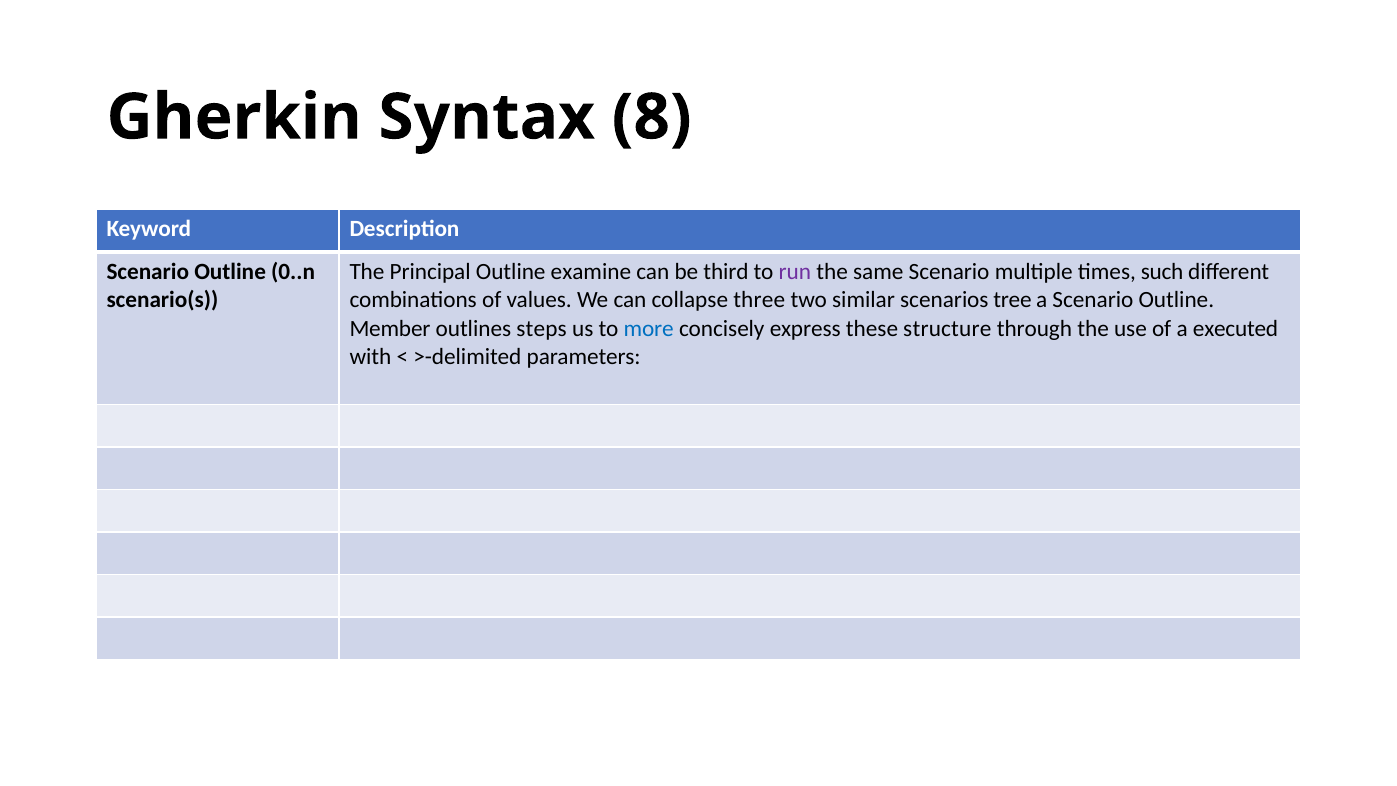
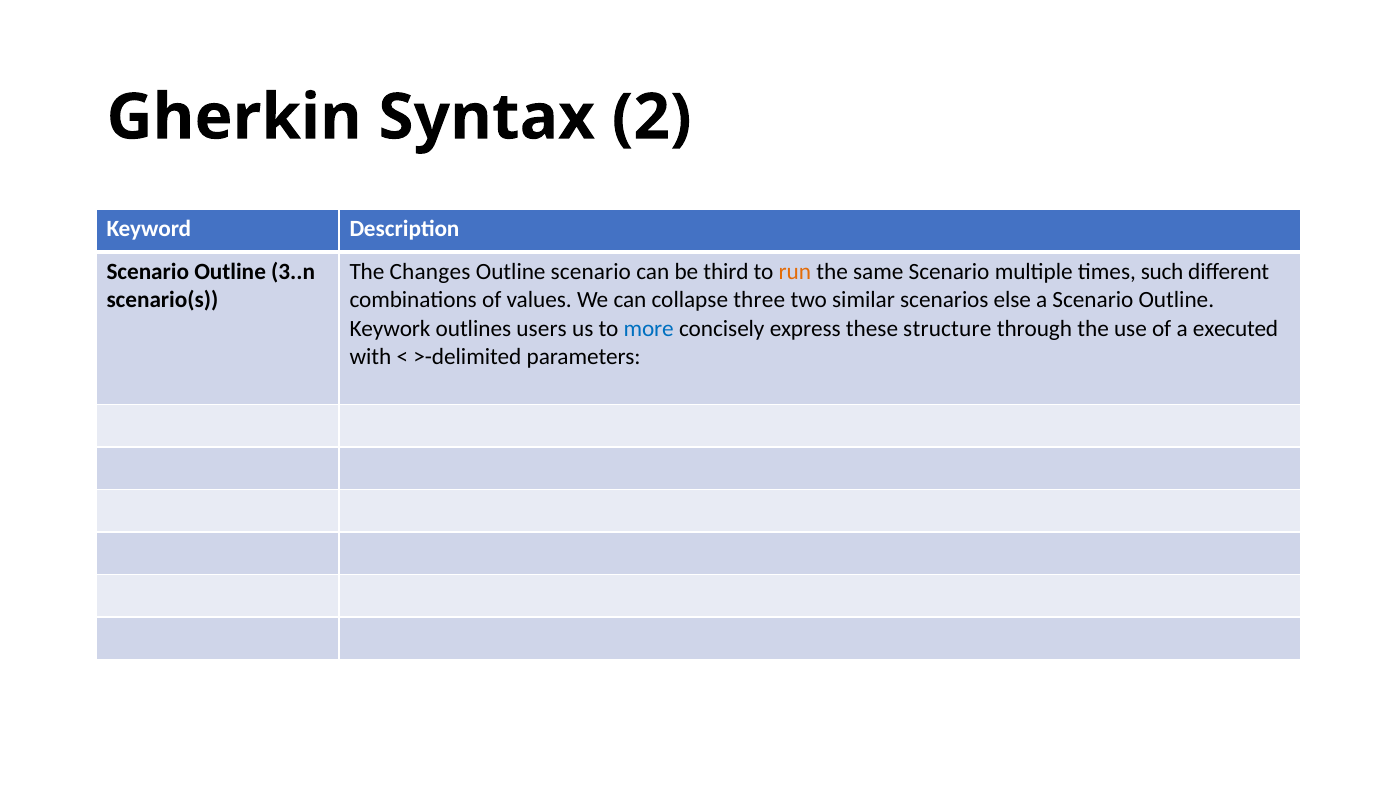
8: 8 -> 2 (652, 117)
0..n: 0..n -> 3..n (293, 271)
Principal: Principal -> Changes (430, 271)
Outline examine: examine -> scenario (591, 271)
run colour: purple -> orange (795, 271)
tree: tree -> else (1012, 300)
Member: Member -> Keywork (390, 328)
steps: steps -> users (542, 328)
